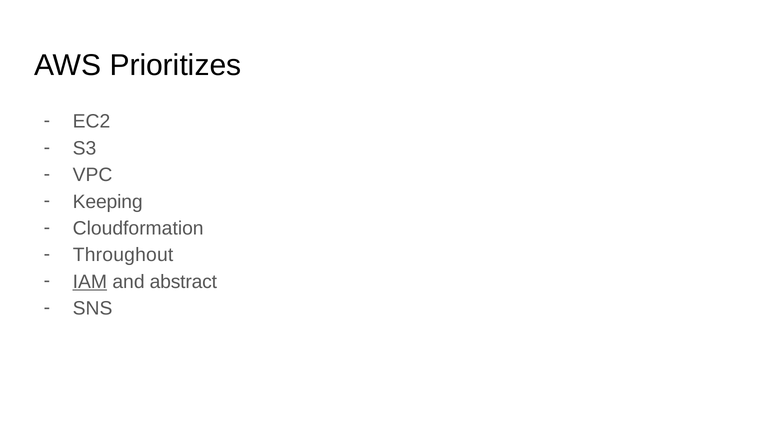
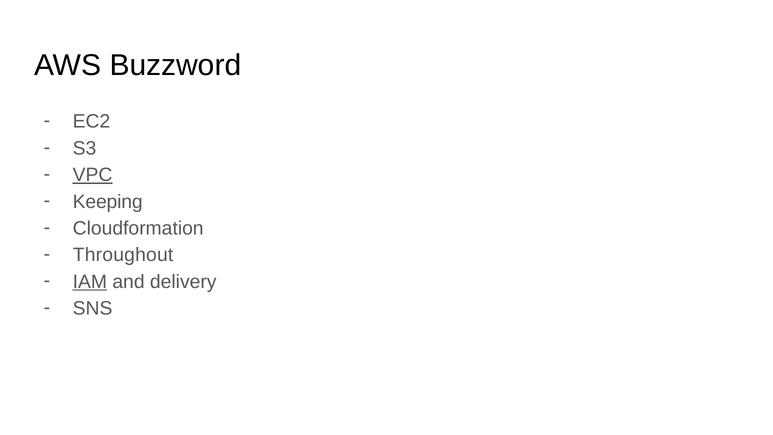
Prioritizes: Prioritizes -> Buzzword (175, 65)
VPC underline: none -> present (93, 175)
abstract: abstract -> delivery (183, 282)
